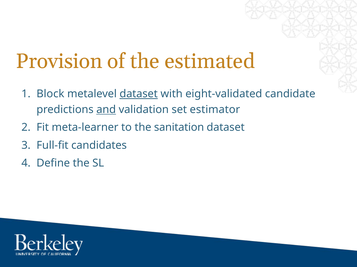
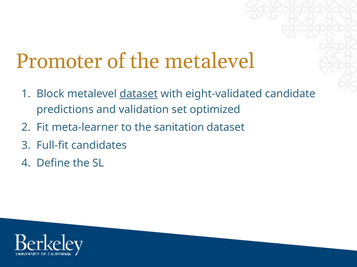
Provision: Provision -> Promoter (59, 61)
the estimated: estimated -> metalevel (210, 61)
and underline: present -> none (106, 110)
estimator: estimator -> optimized (215, 110)
